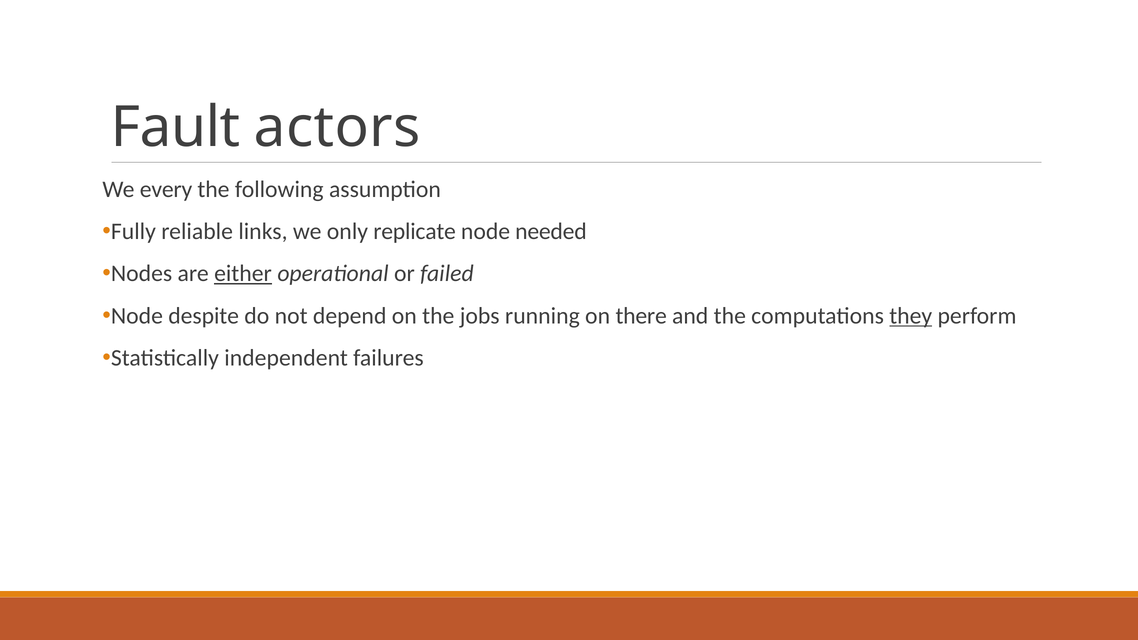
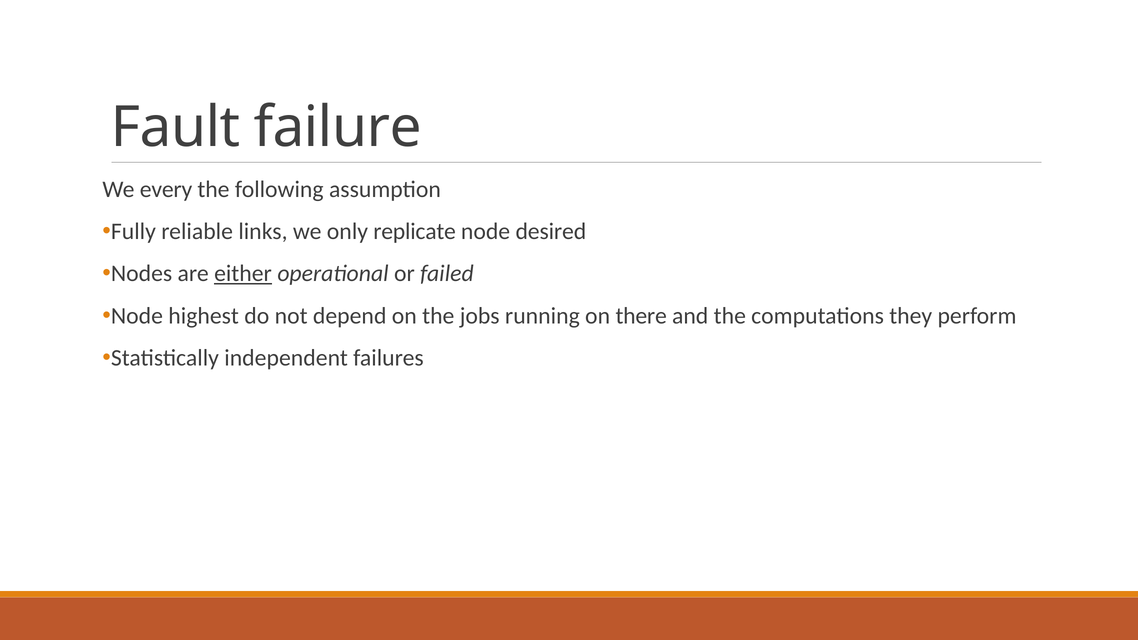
actors: actors -> failure (338, 127)
needed: needed -> desired (551, 231)
despite: despite -> highest (204, 316)
they underline: present -> none (911, 316)
